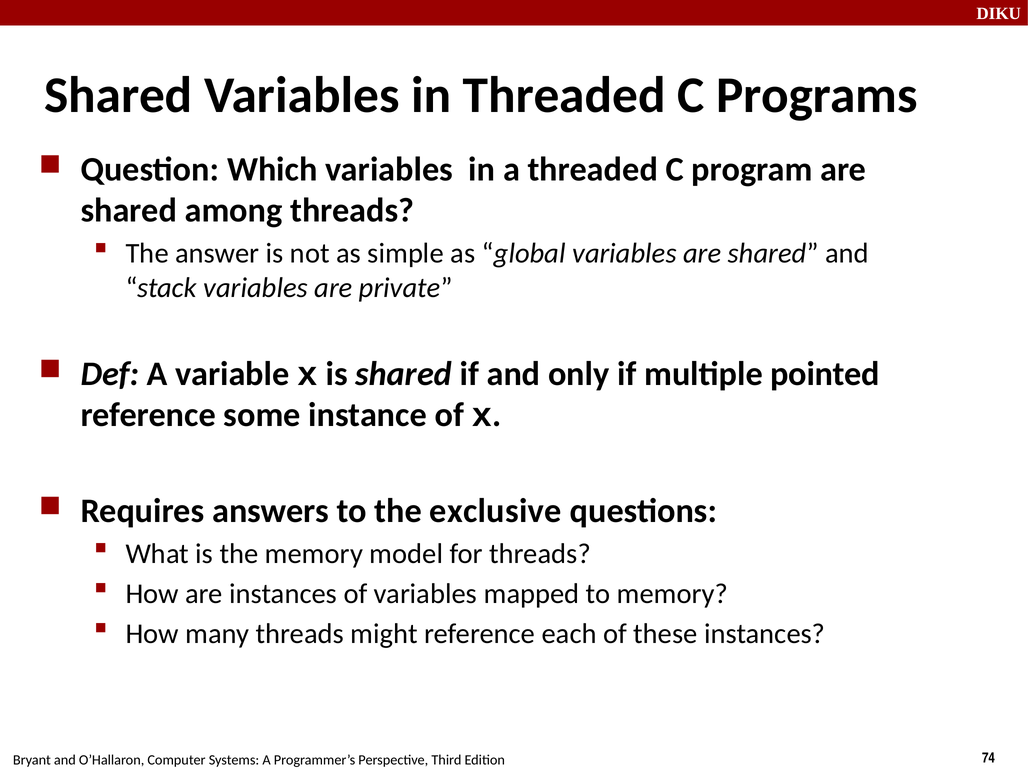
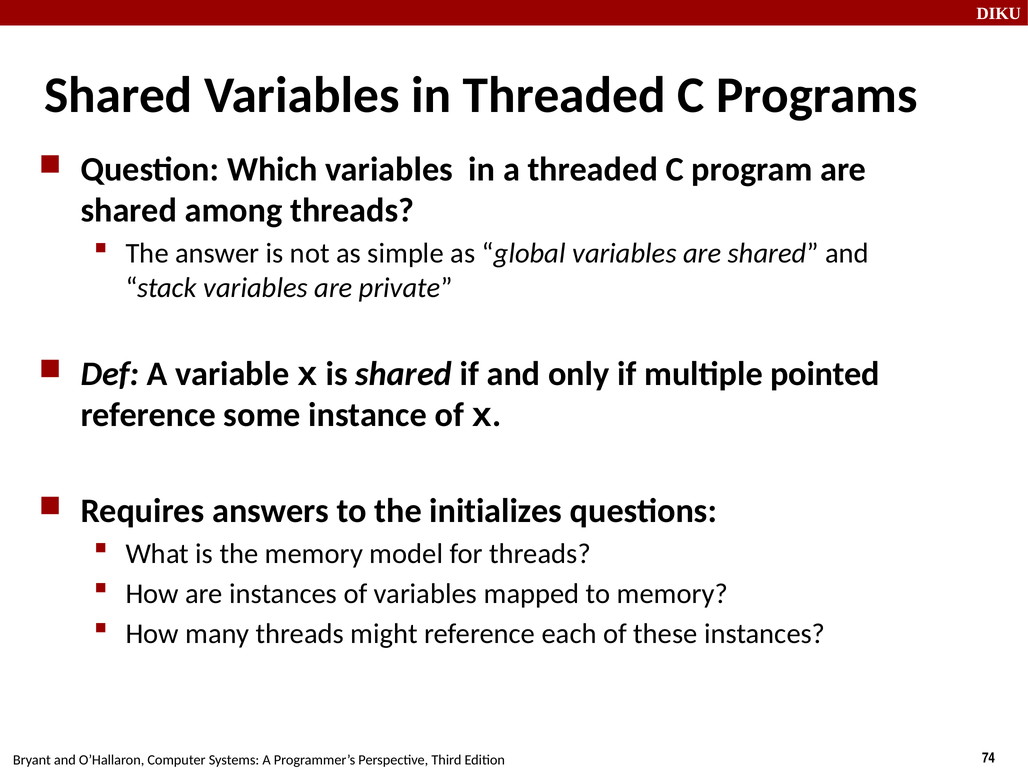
exclusive: exclusive -> initializes (496, 511)
